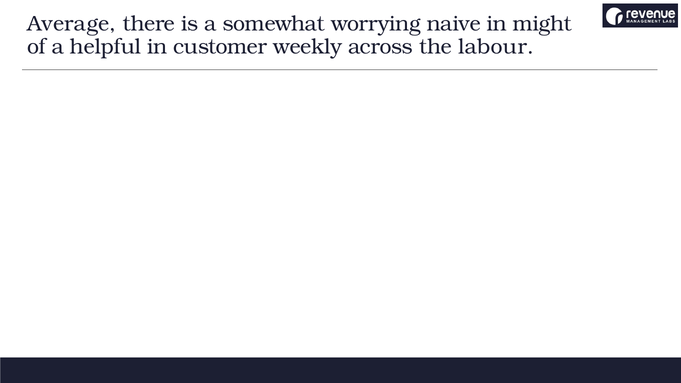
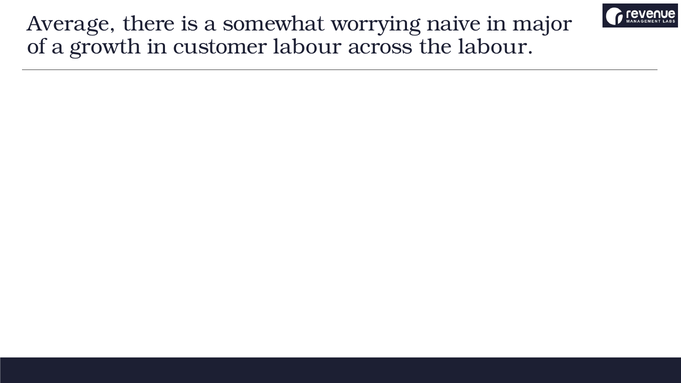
might: might -> major (542, 24)
helpful: helpful -> growth (106, 47)
customer weekly: weekly -> labour (307, 47)
